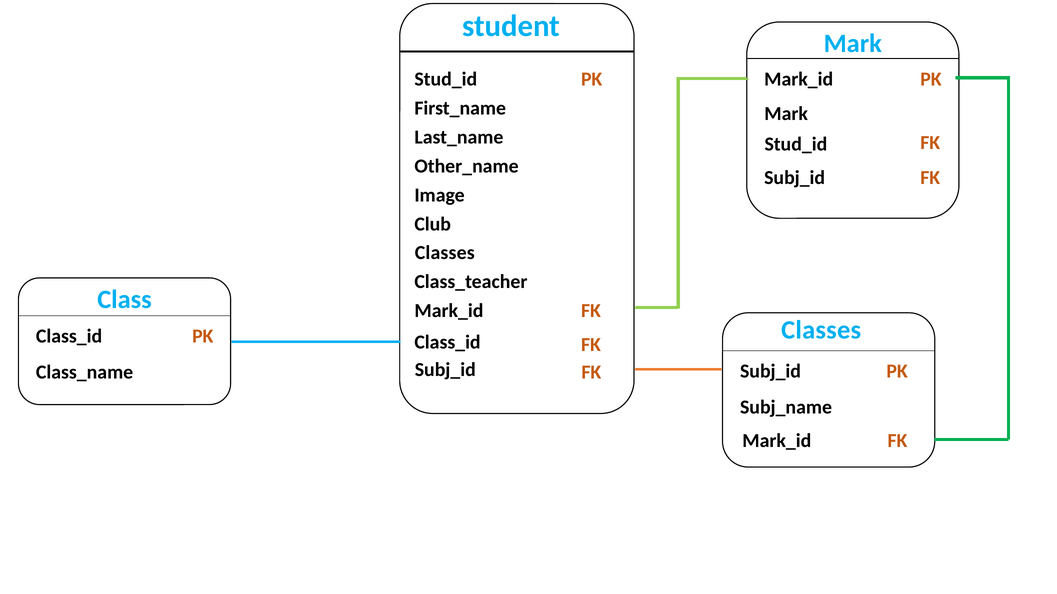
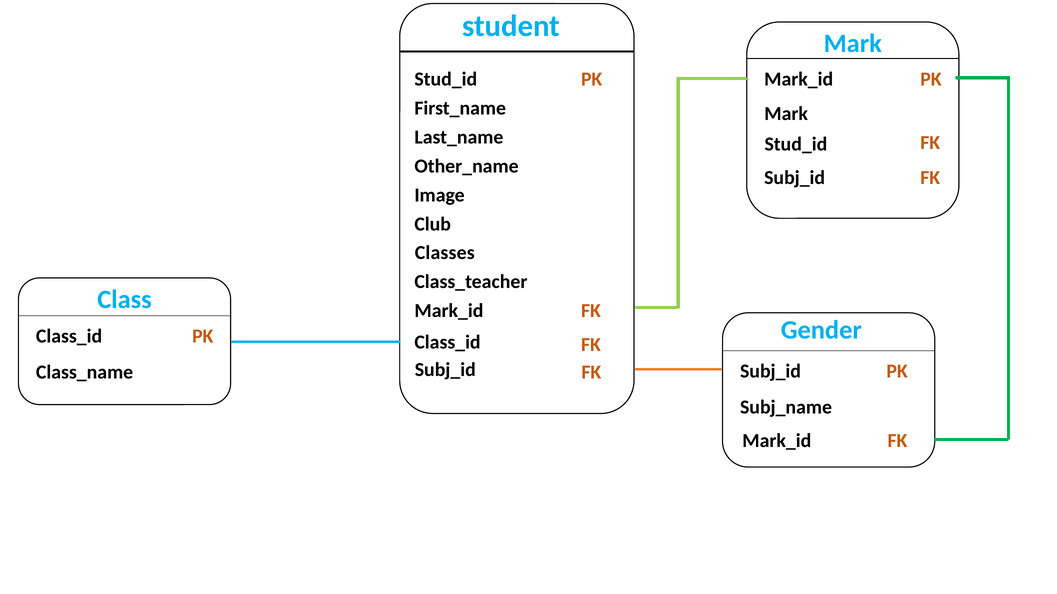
Classes: Classes -> Gender (821, 330)
